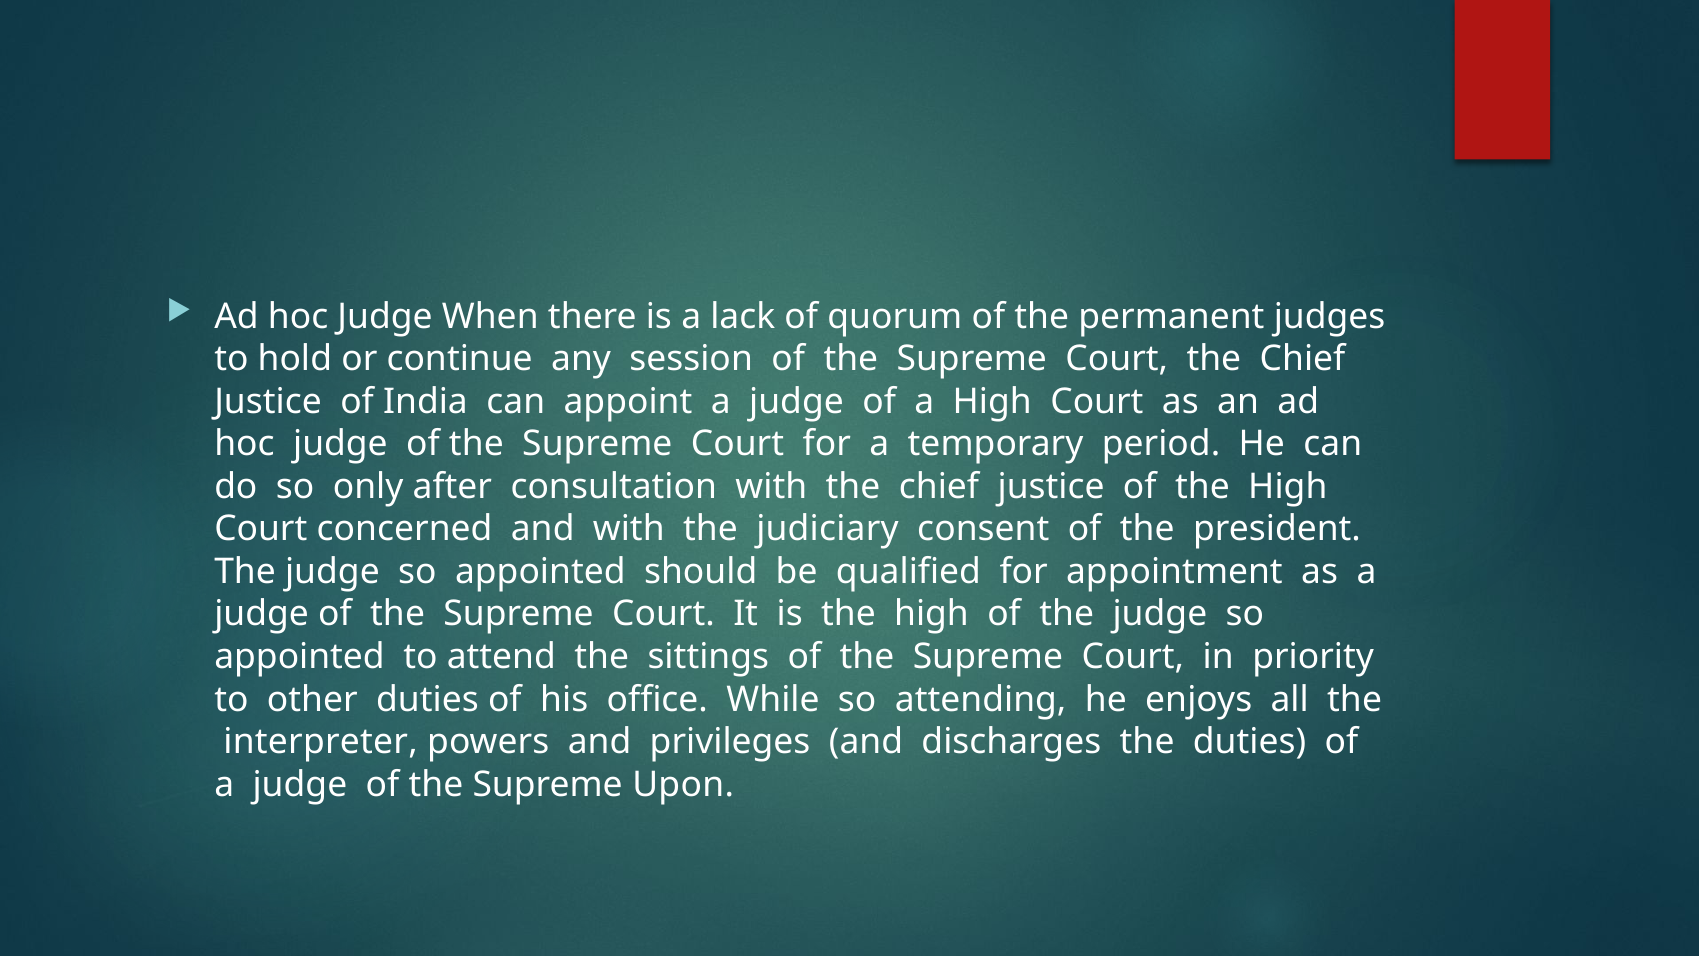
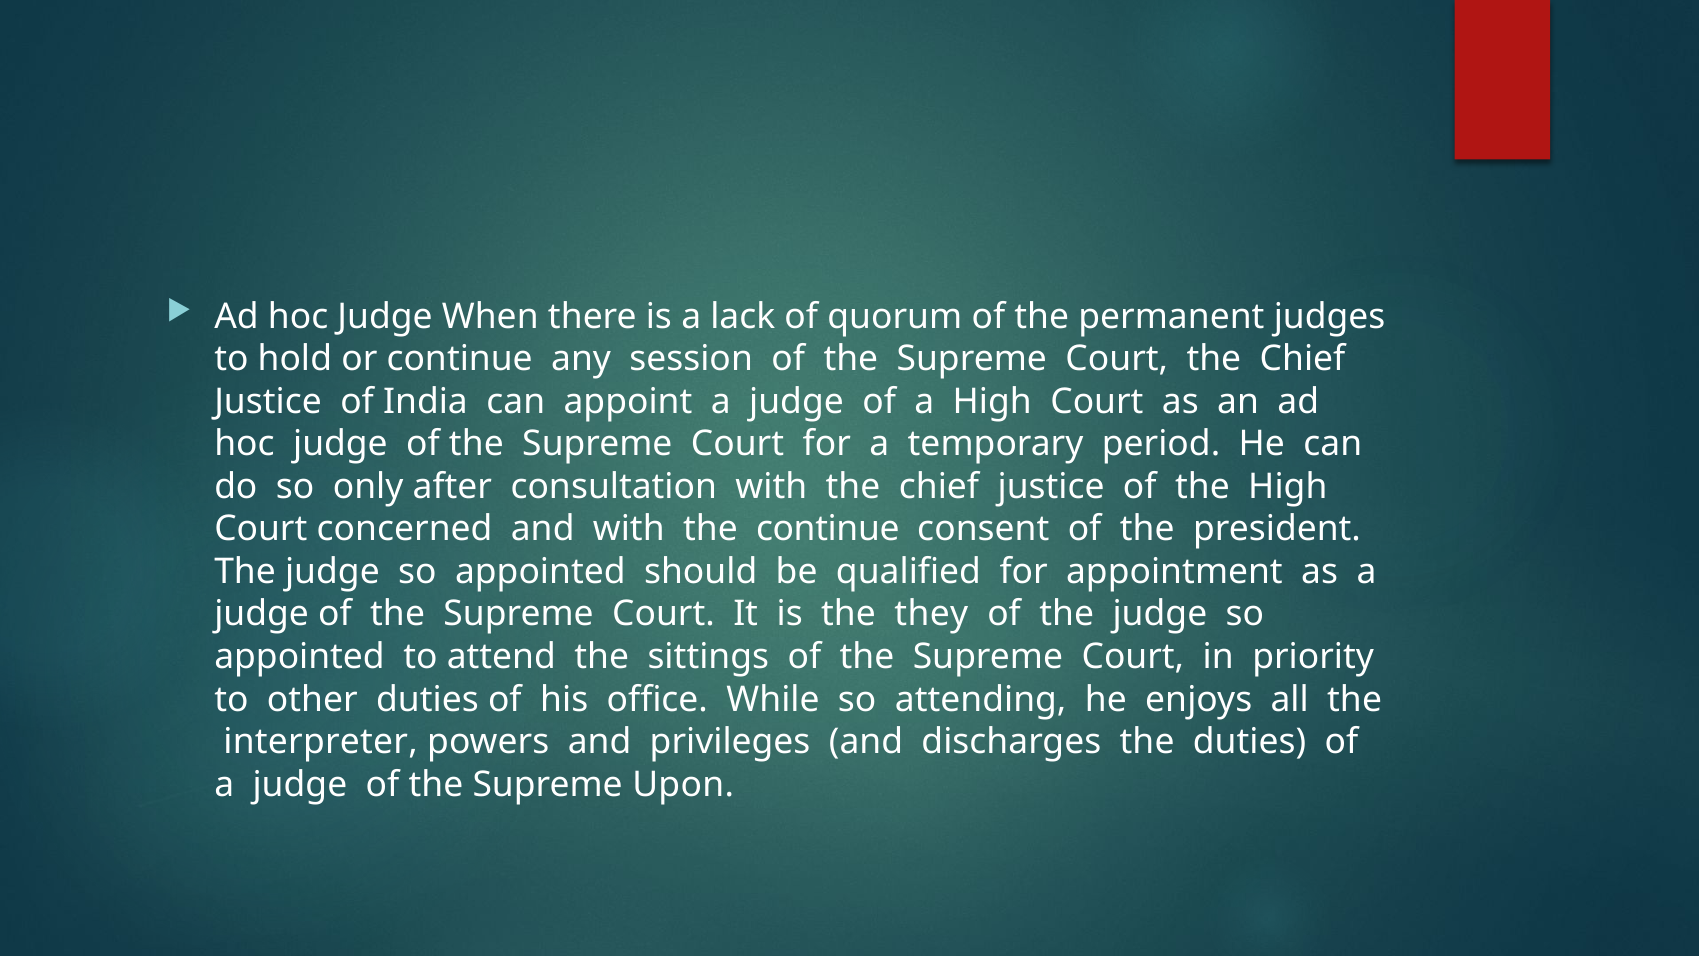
the judiciary: judiciary -> continue (828, 529)
is the high: high -> they (931, 614)
